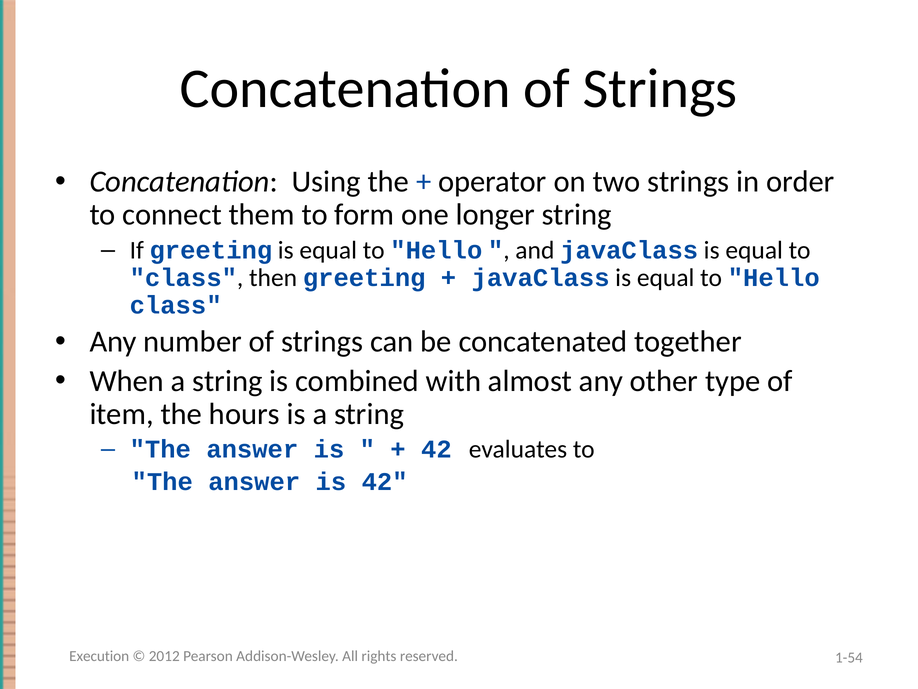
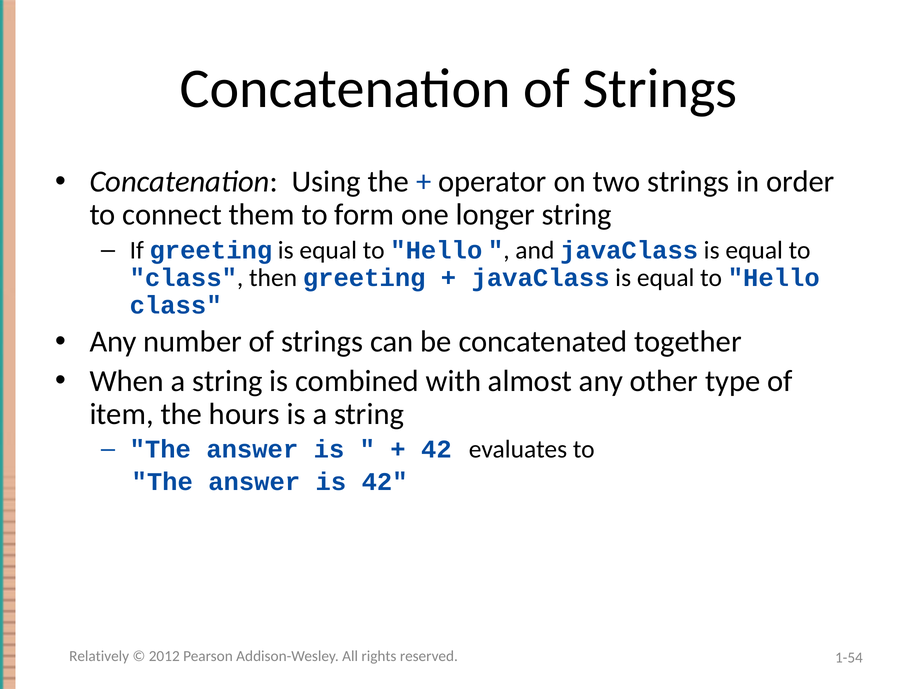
Execution: Execution -> Relatively (99, 656)
